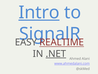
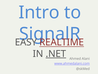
Intro underline: present -> none (39, 12)
